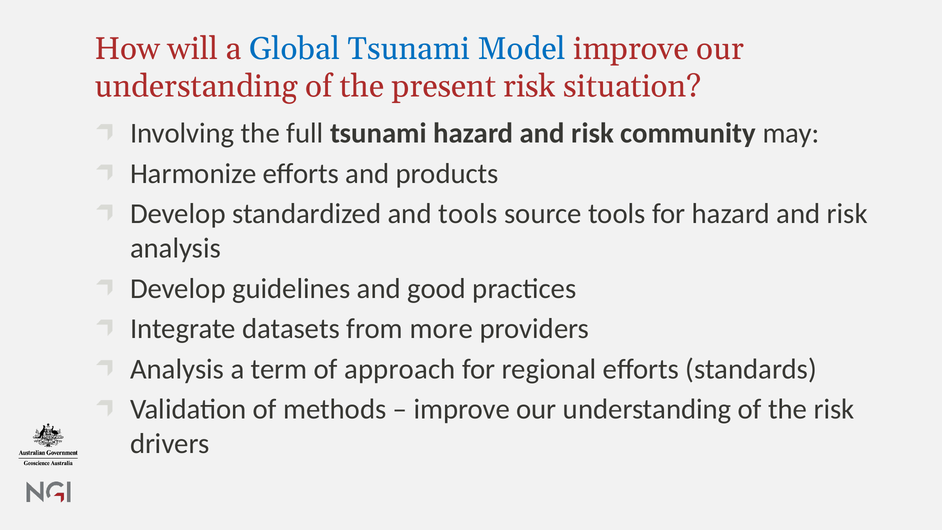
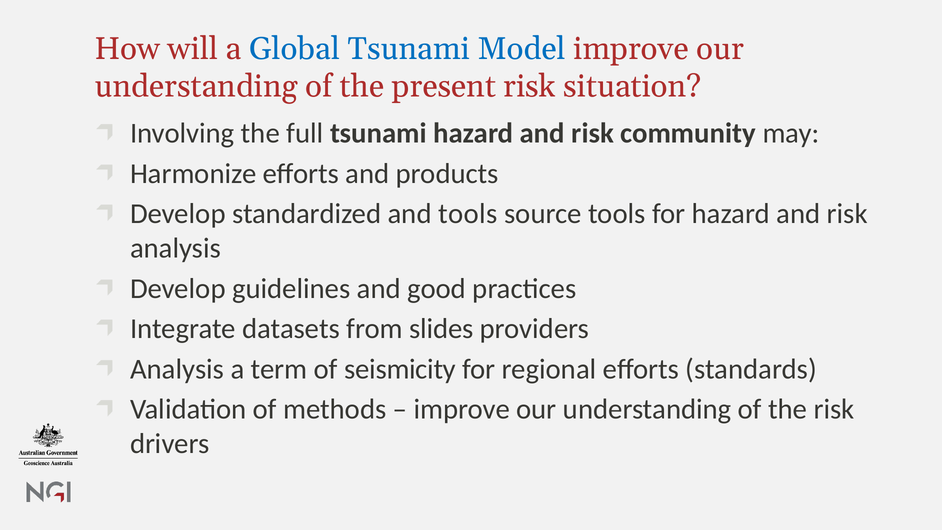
more: more -> slides (441, 329)
approach: approach -> seismicity (400, 369)
